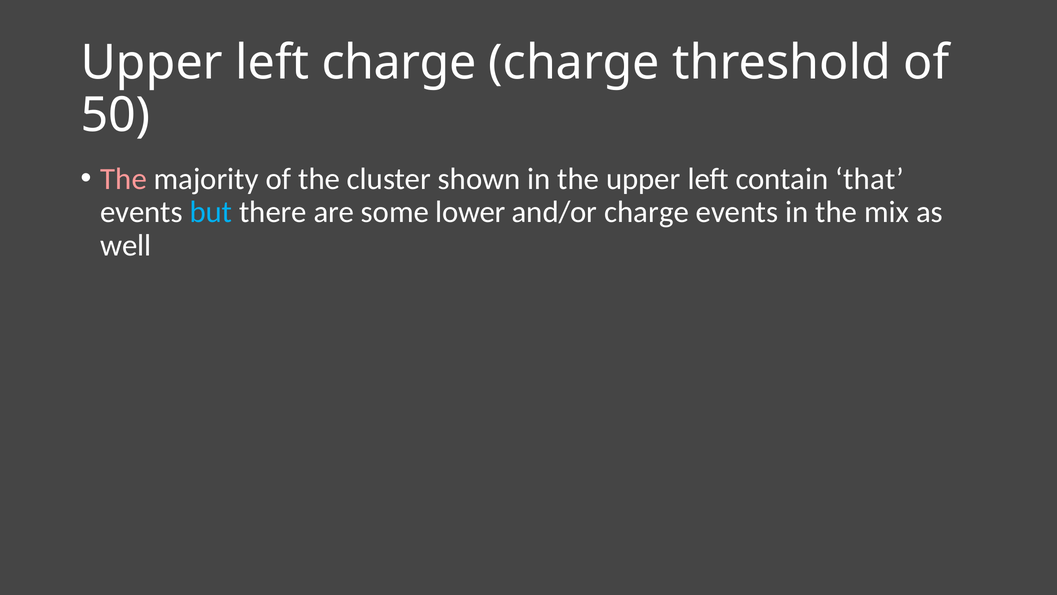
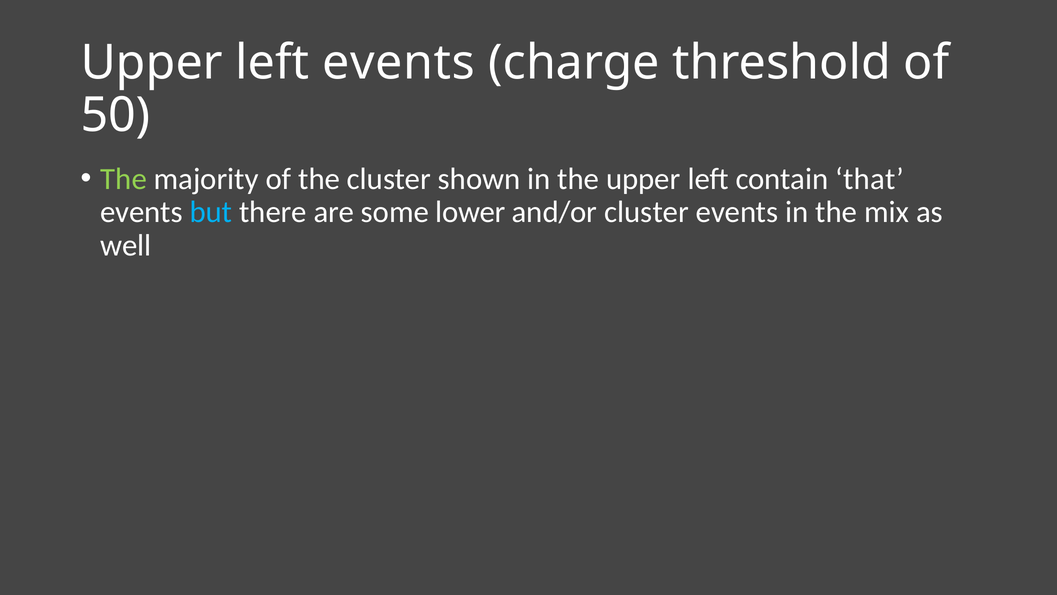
left charge: charge -> events (399, 63)
The colour: pink -> light green (124, 179)
and/or charge: charge -> cluster (647, 212)
